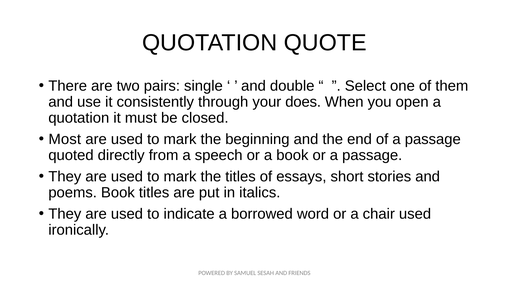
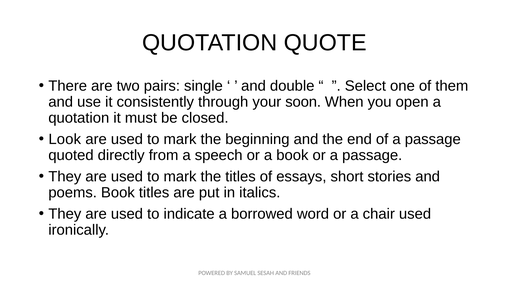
does: does -> soon (303, 102)
Most: Most -> Look (65, 139)
